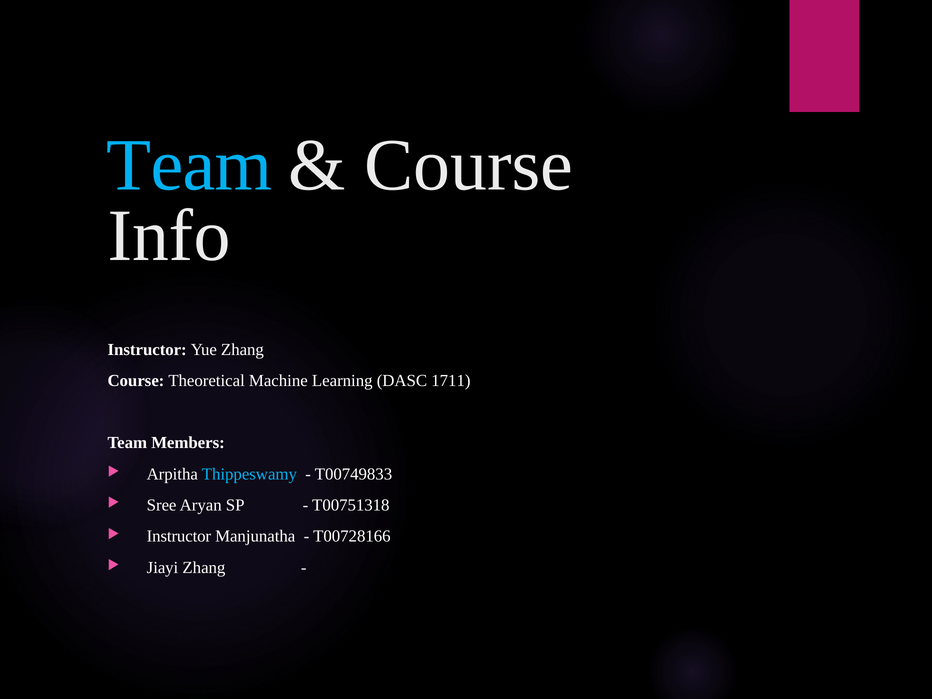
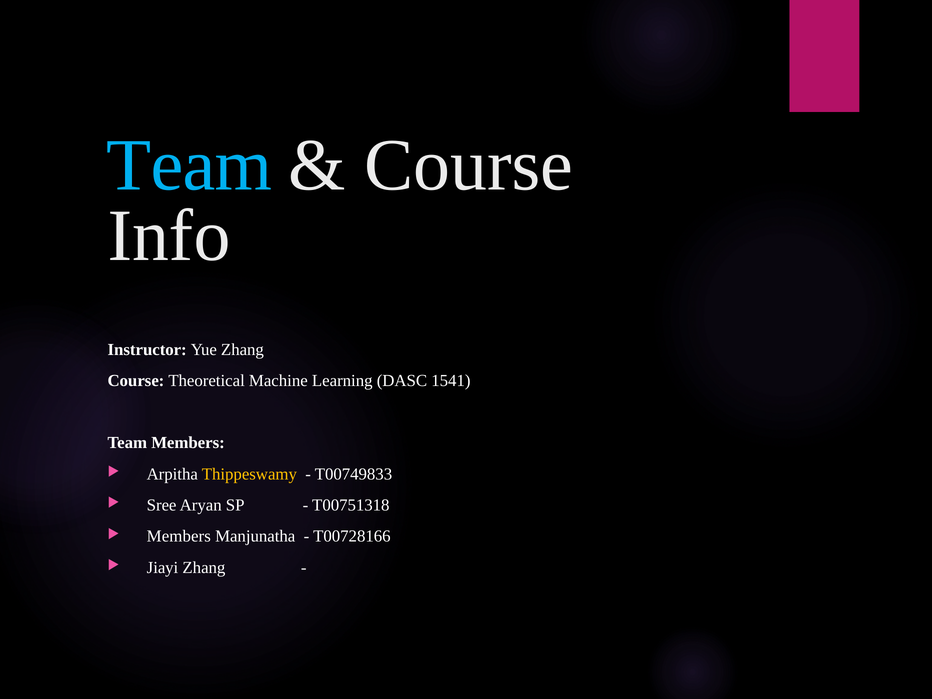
1711: 1711 -> 1541 (451, 381)
Thippeswamy colour: light blue -> yellow (249, 474)
Instructor: Instructor -> Members (179, 536)
